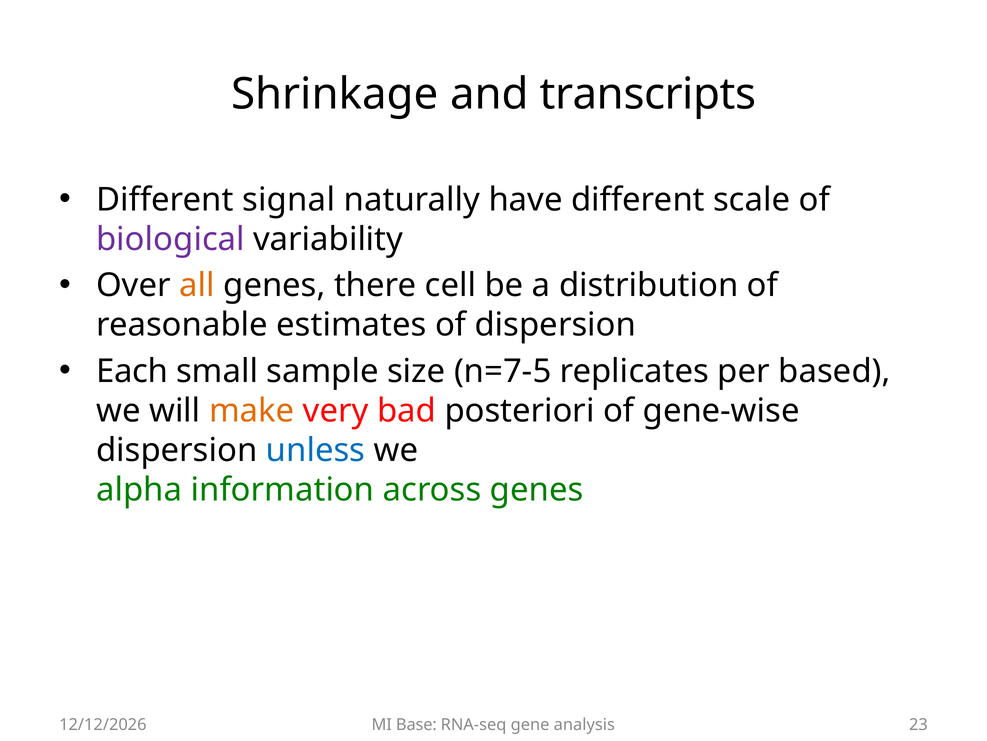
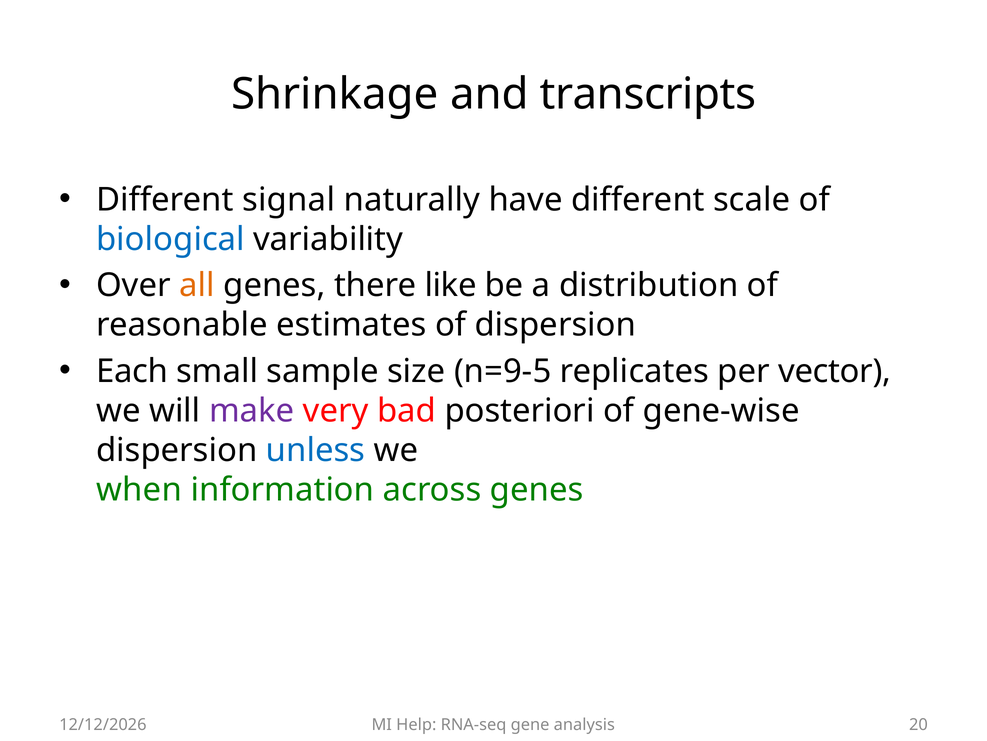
biological colour: purple -> blue (171, 239)
cell: cell -> like (451, 285)
n=7-5: n=7-5 -> n=9-5 (503, 371)
based: based -> vector (835, 371)
make colour: orange -> purple (252, 410)
alpha: alpha -> when (139, 489)
Base: Base -> Help (416, 724)
23: 23 -> 20 (918, 724)
